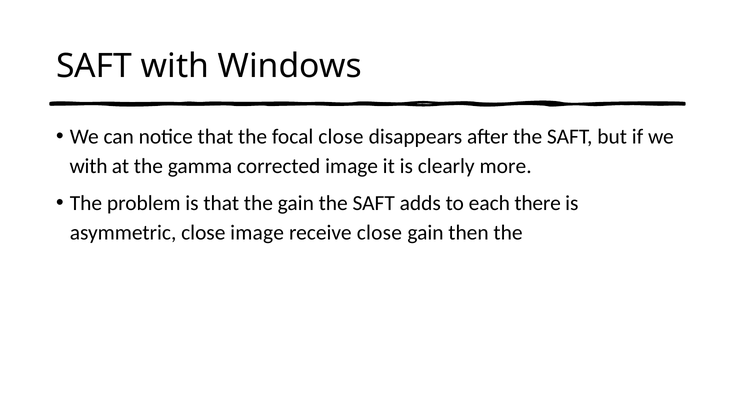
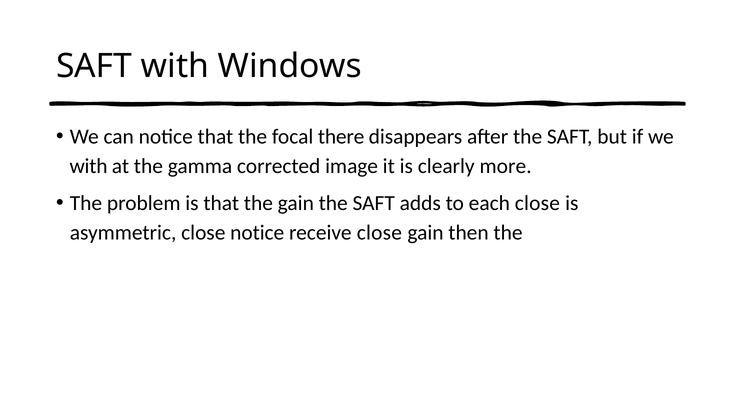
focal close: close -> there (341, 137)
each there: there -> close (537, 203)
close image: image -> notice (257, 233)
